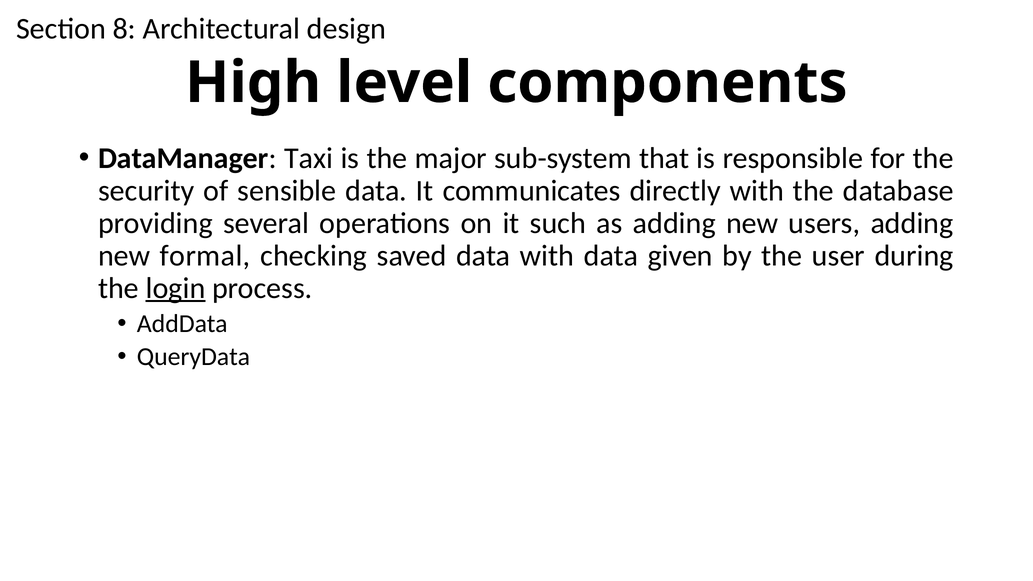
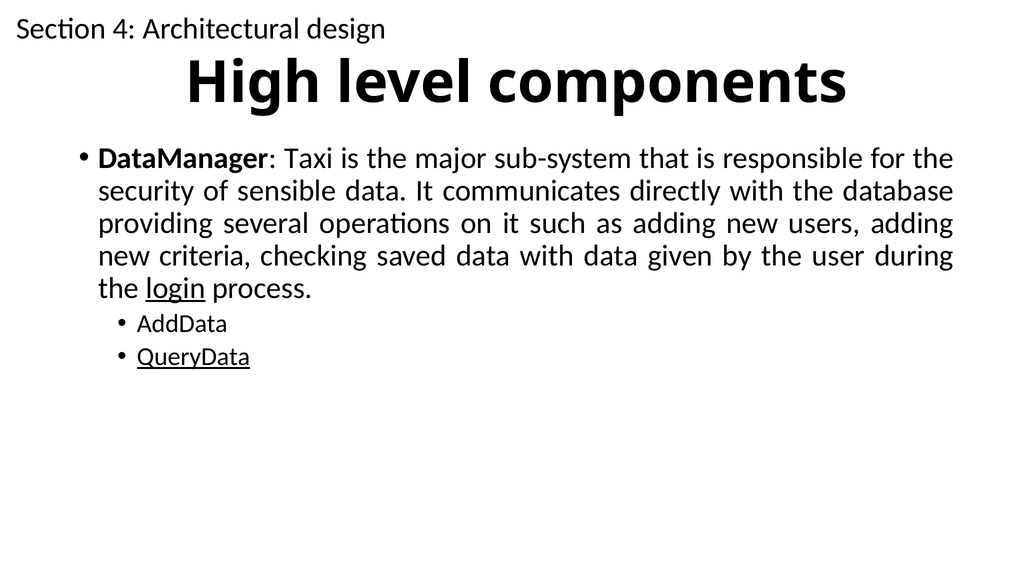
8: 8 -> 4 (124, 29)
formal: formal -> criteria (205, 256)
QueryData underline: none -> present (193, 357)
